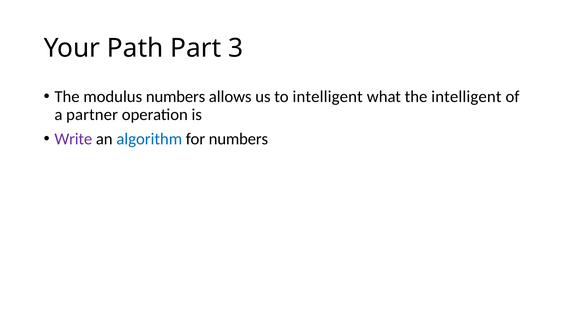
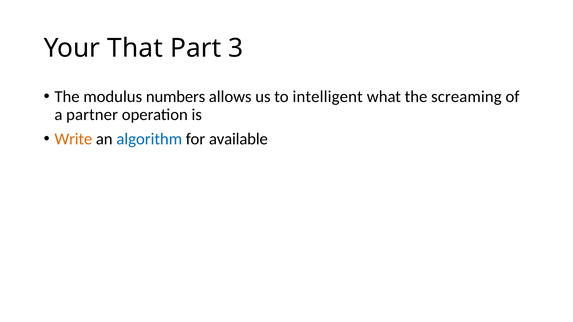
Path: Path -> That (135, 48)
the intelligent: intelligent -> screaming (466, 97)
Write colour: purple -> orange (73, 139)
for numbers: numbers -> available (238, 139)
